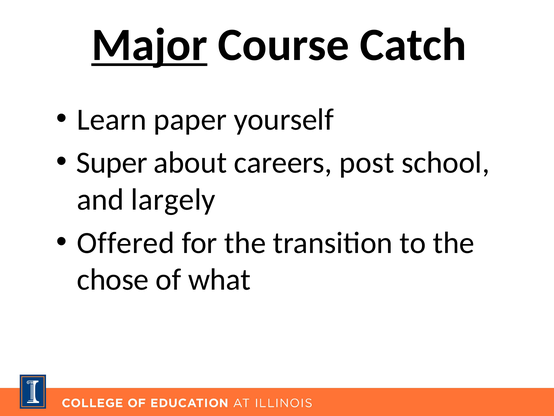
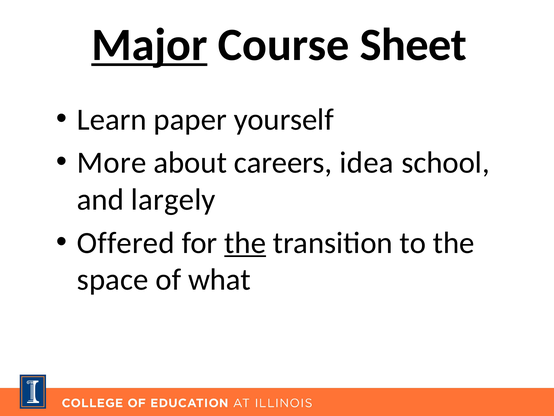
Catch: Catch -> Sheet (413, 45)
Super: Super -> More (112, 163)
post: post -> idea (367, 163)
the underline: none -> present (245, 243)
chose: chose -> space (113, 279)
